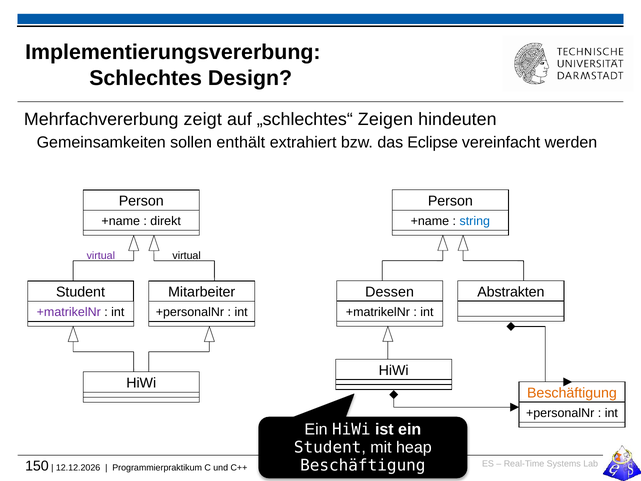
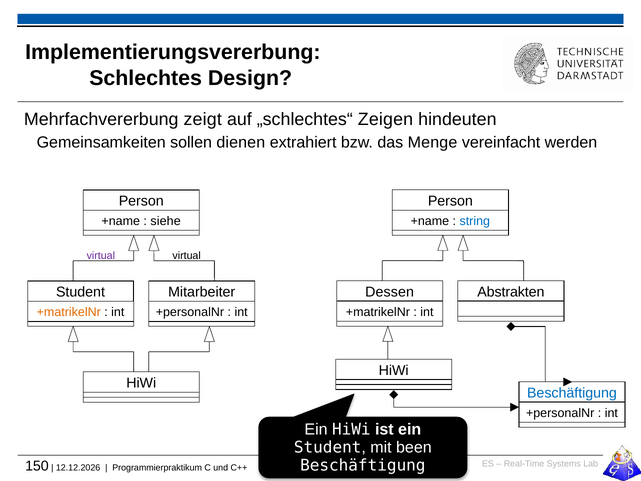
enthält: enthält -> dienen (241, 143)
Eclipse: Eclipse -> Menge (433, 143)
direkt: direkt -> siehe (166, 221)
+matrikelNr colour: purple -> orange (69, 312)
Beschäftigung colour: orange -> blue (572, 393)
heap: heap -> been (414, 447)
